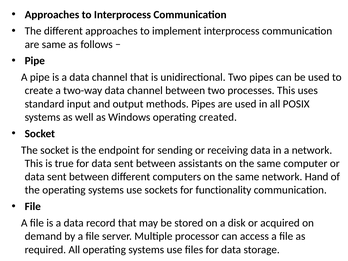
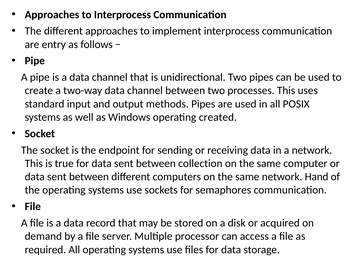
are same: same -> entry (54, 44)
assistants: assistants -> collection (200, 163)
functionality: functionality -> semaphores (223, 190)
